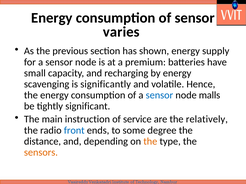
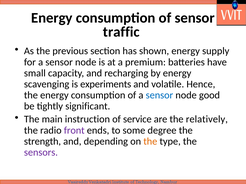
varies: varies -> traffic (121, 32)
significantly: significantly -> experiments (106, 84)
malls: malls -> good (209, 95)
front colour: blue -> purple (74, 131)
distance: distance -> strength (42, 142)
sensors colour: orange -> purple (41, 153)
